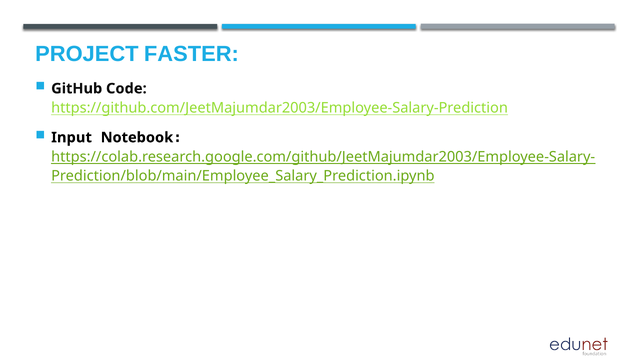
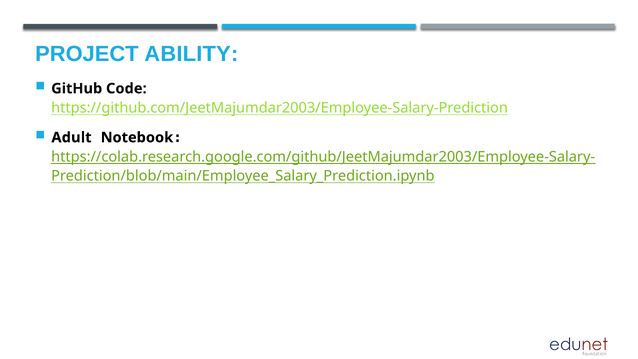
FASTER: FASTER -> ABILITY (191, 54)
Input: Input -> Adult (71, 137)
